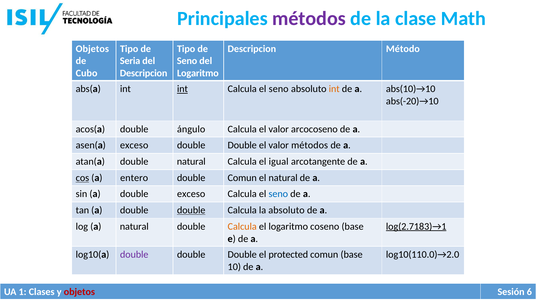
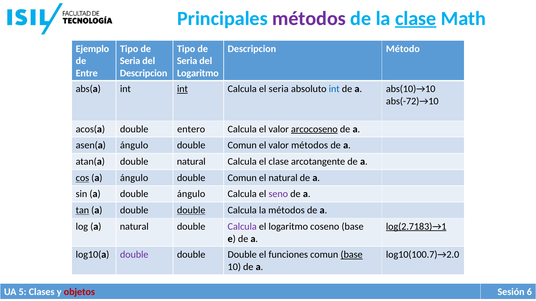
clase underline: none -> present (416, 18)
Objetos: Objetos -> Ejemplo (92, 49)
Seno: Seno -> Seria (187, 61)
Cubo: Cubo -> Entre (87, 73)
seno: seno -> seria (279, 89)
int colour: orange -> blue (334, 89)
abs(-20)→10: abs(-20)→10 -> abs(-72)→10 (412, 101)
ángulo: ángulo -> entero (191, 129)
arcocoseno underline: none -> present (314, 129)
asen(a exceso: exceso -> ángulo (134, 146)
Double: Double -> Comun (242, 146)
el igual: igual -> clase (279, 162)
a entero: entero -> ángulo (134, 178)
double exceso: exceso -> ángulo (191, 194)
seno colour: blue -> purple (278, 194)
tan underline: none -> present (82, 211)
la absoluto: absoluto -> métodos (287, 211)
Calcula colour: orange -> purple (242, 227)
protected: protected -> funciones (288, 255)
base underline: none -> present (352, 255)
log10(110.0)→2.0: log10(110.0)→2.0 -> log10(100.7)→2.0 (423, 255)
1: 1 -> 5 (23, 292)
